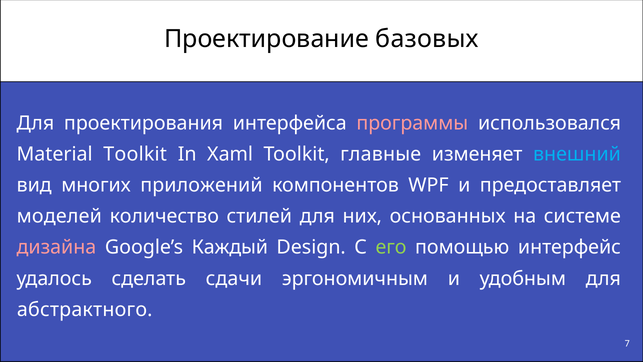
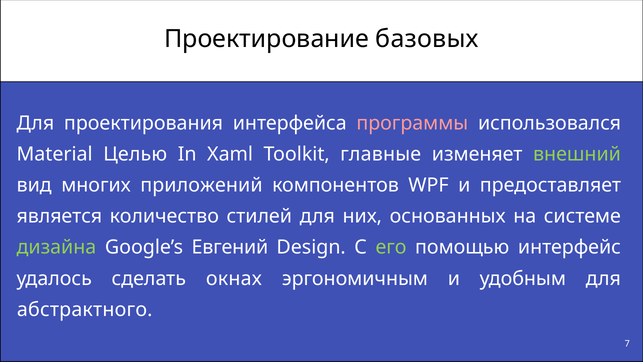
Material Toolkit: Toolkit -> Целью (135, 154)
внешний colour: light blue -> light green (577, 154)
моделей: моделей -> является (59, 216)
дизайна colour: pink -> light green (56, 247)
Каждый: Каждый -> Евгений (230, 247)
сдачи: сдачи -> окнах (234, 278)
